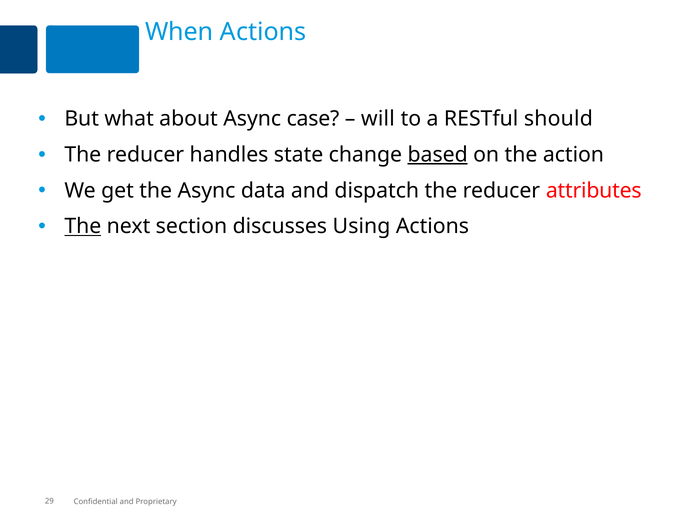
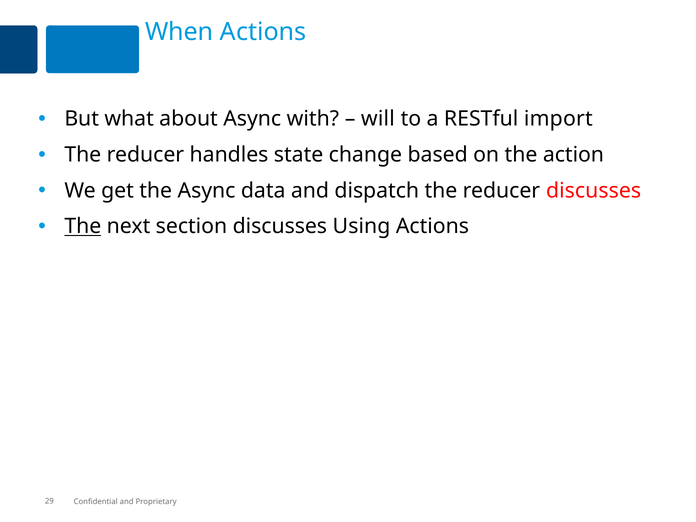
case: case -> with (313, 119)
should: should -> import (558, 119)
based underline: present -> none (438, 155)
reducer attributes: attributes -> discusses (594, 190)
